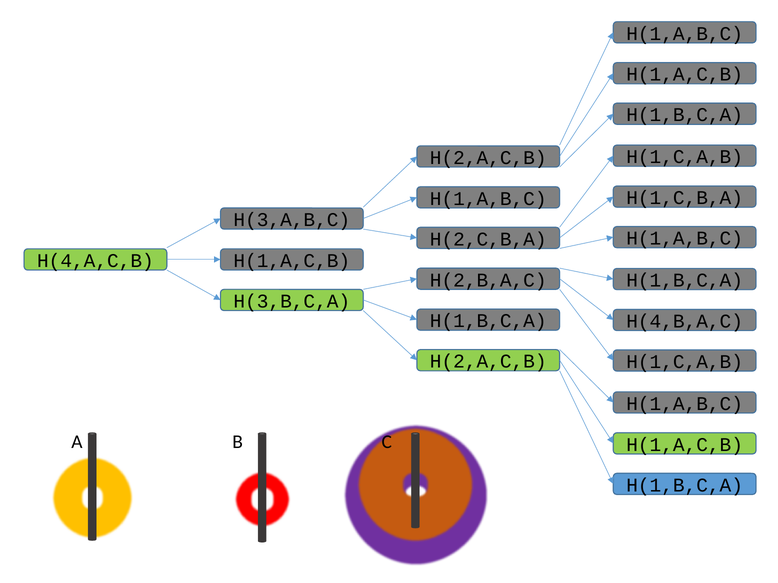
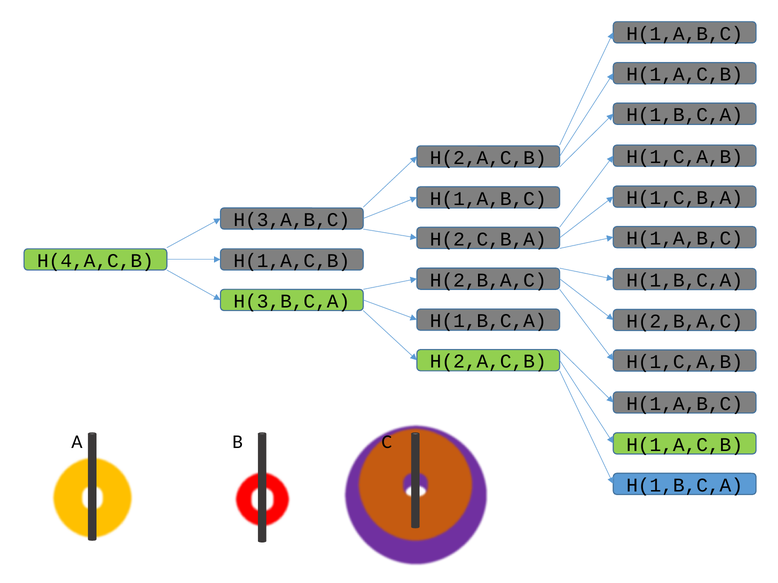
H(4,B,A,C: H(4,B,A,C -> H(2,B,A,C (685, 322)
